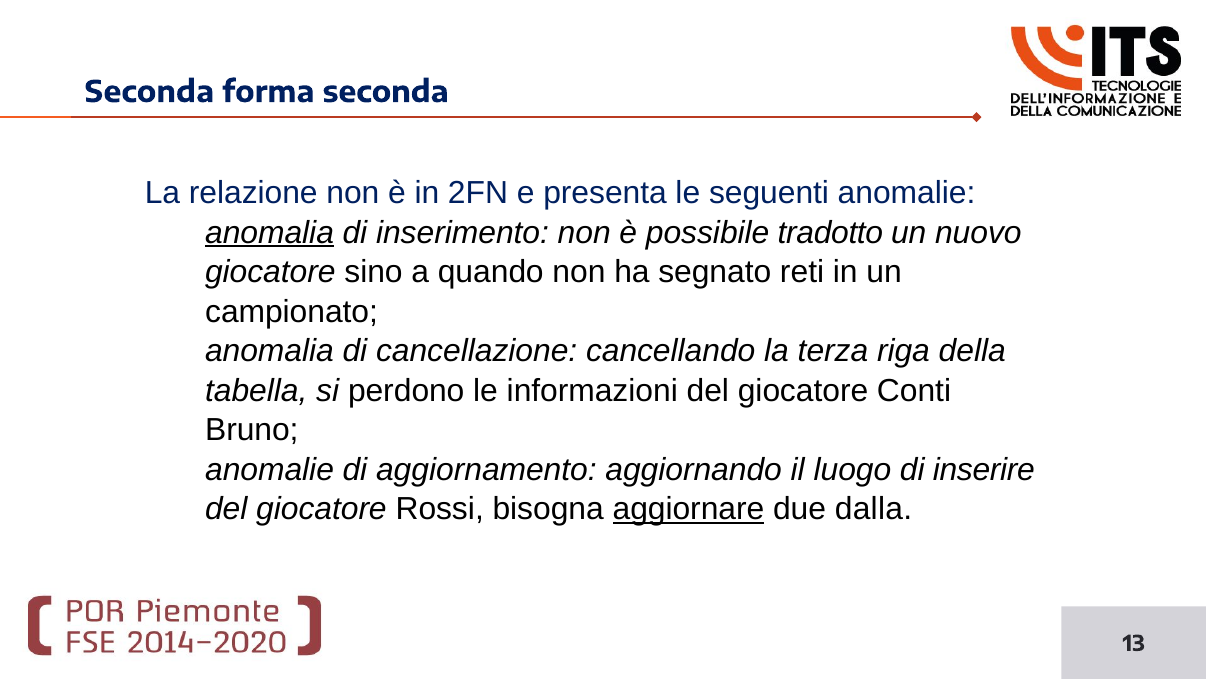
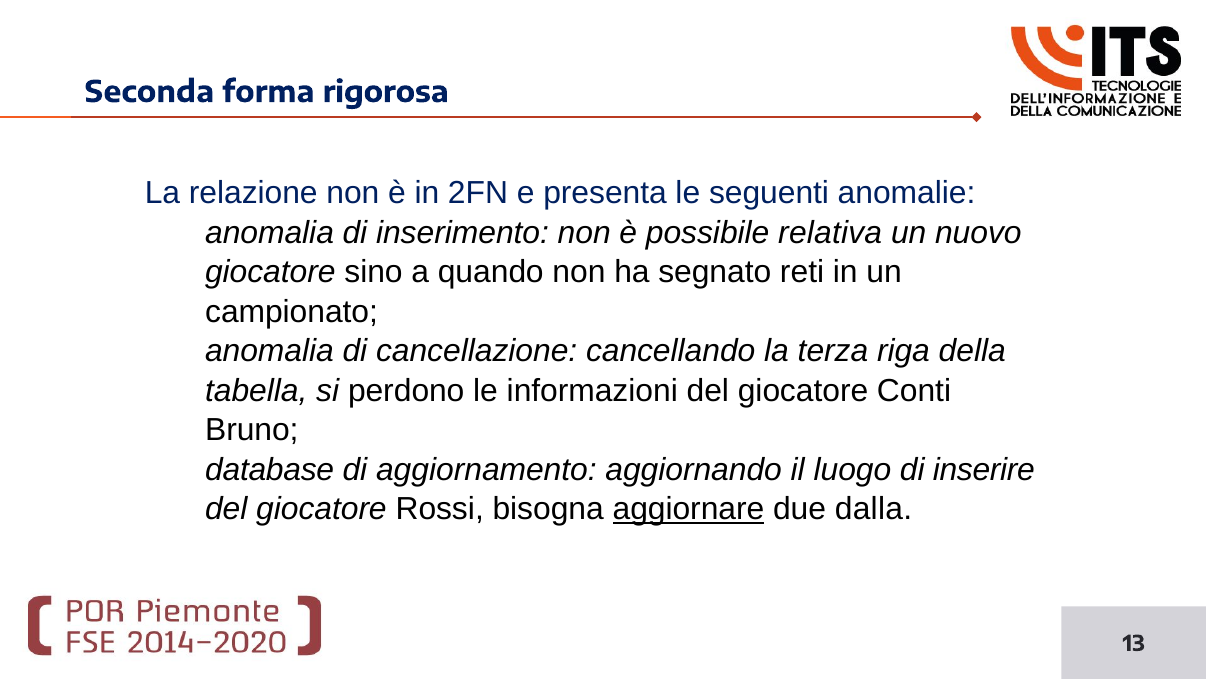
forma seconda: seconda -> rigorosa (386, 92)
anomalia underline: present -> none (270, 233)
tradotto: tradotto -> relativa (830, 233)
anomalie: anomalie -> database (270, 470)
